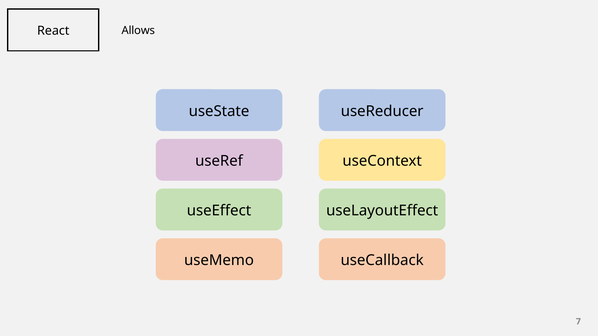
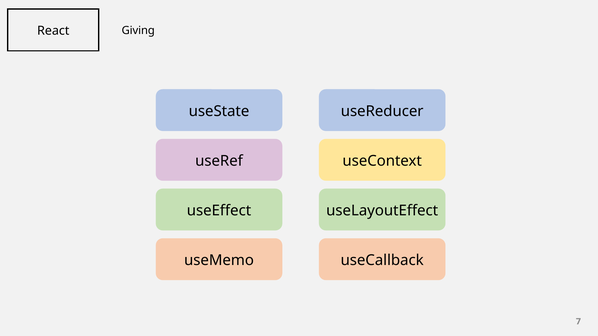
Allows: Allows -> Giving (138, 30)
